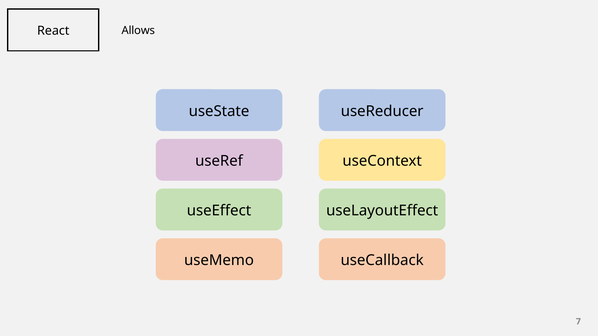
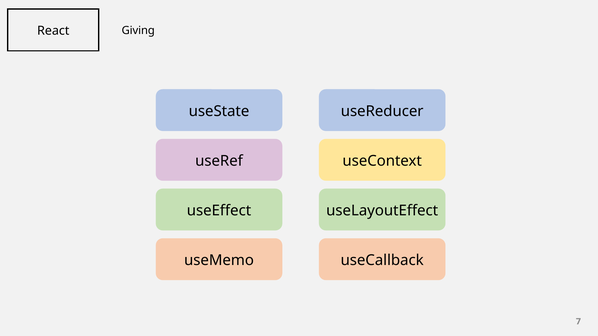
Allows: Allows -> Giving (138, 30)
